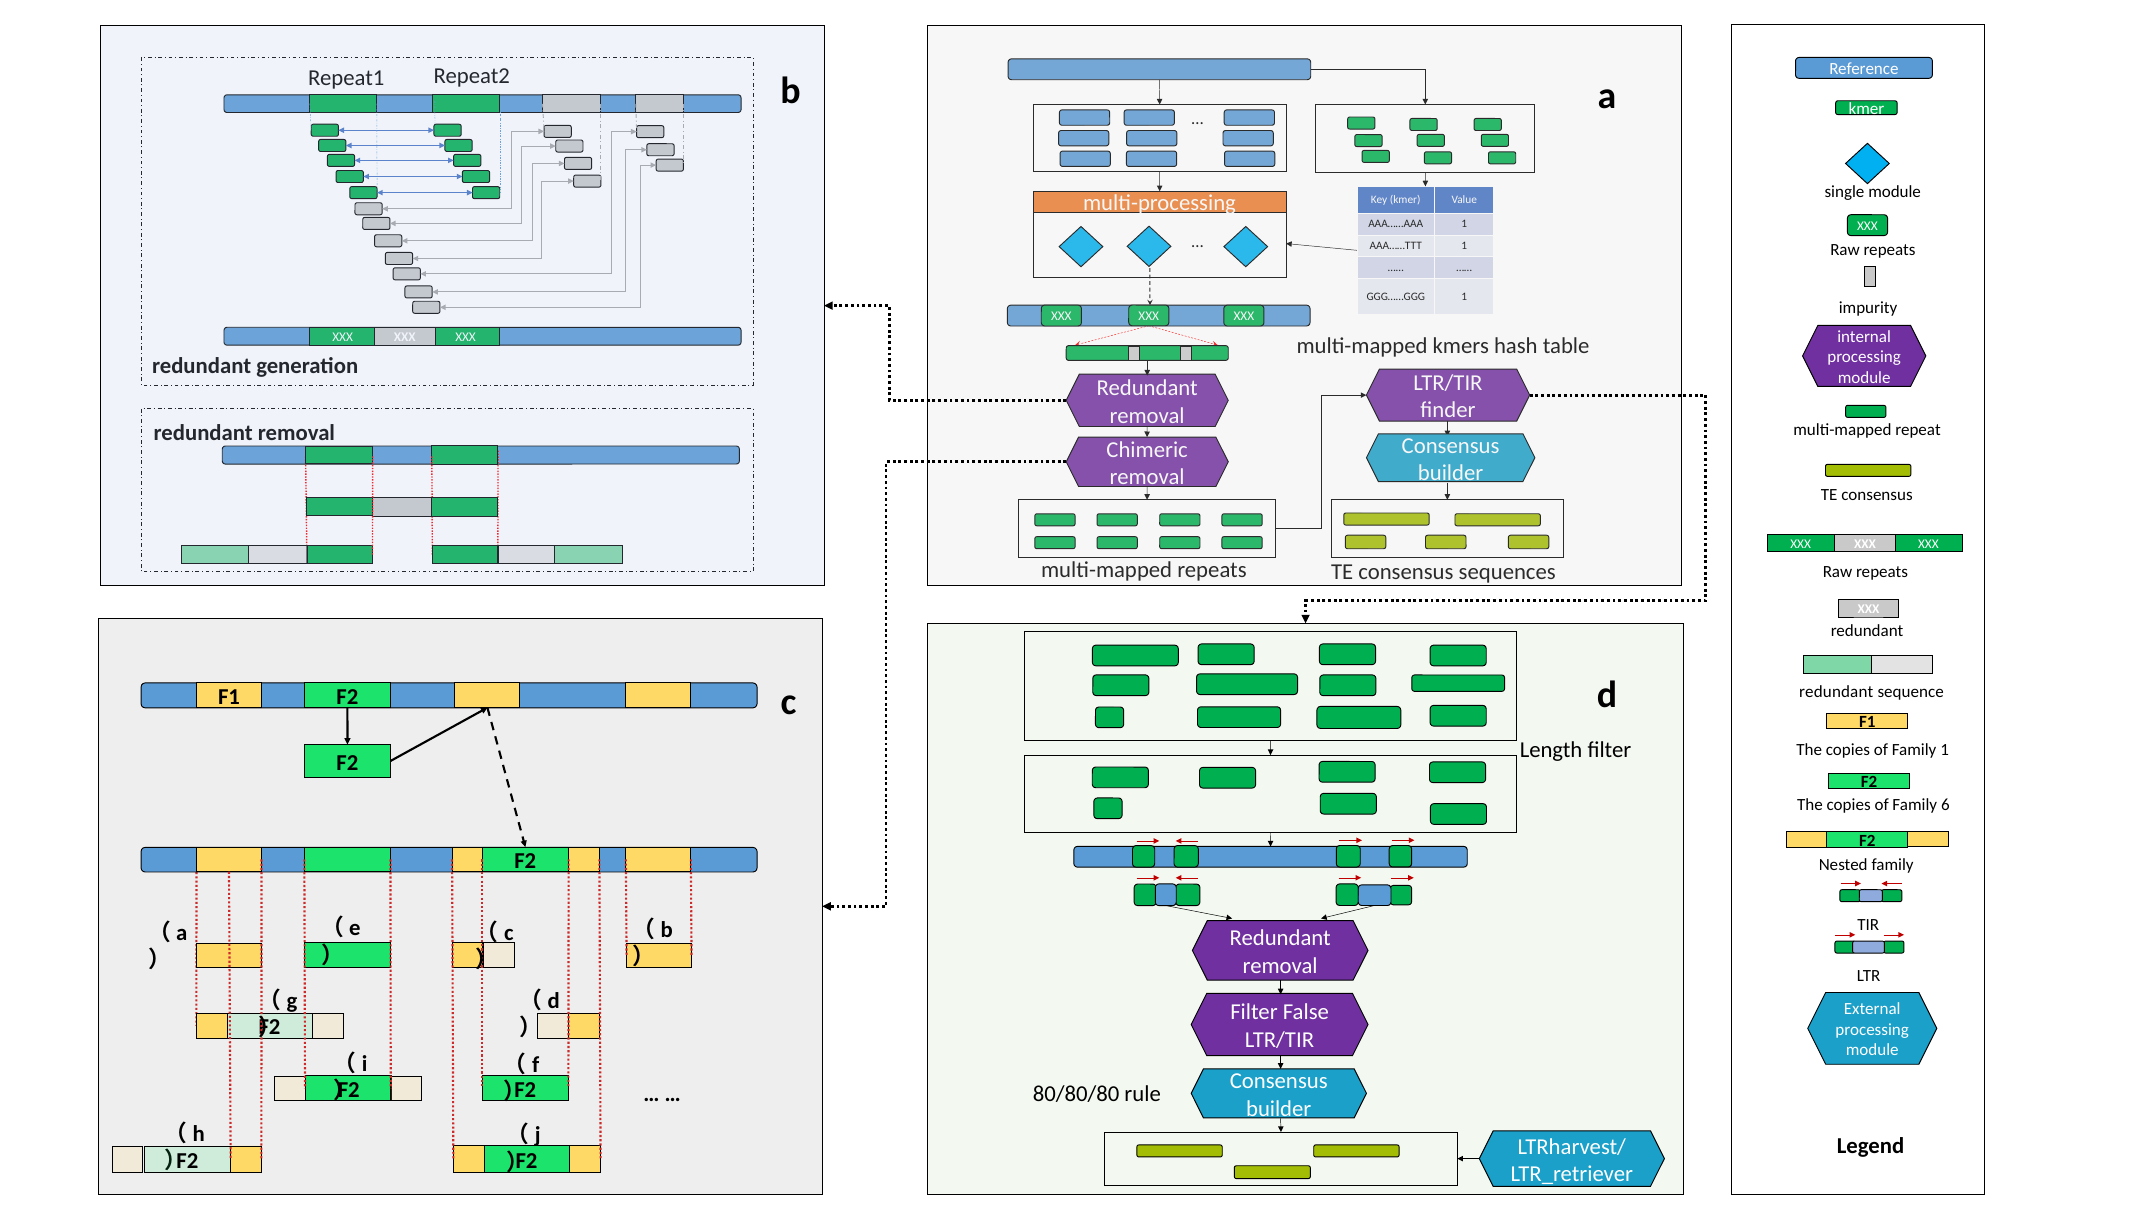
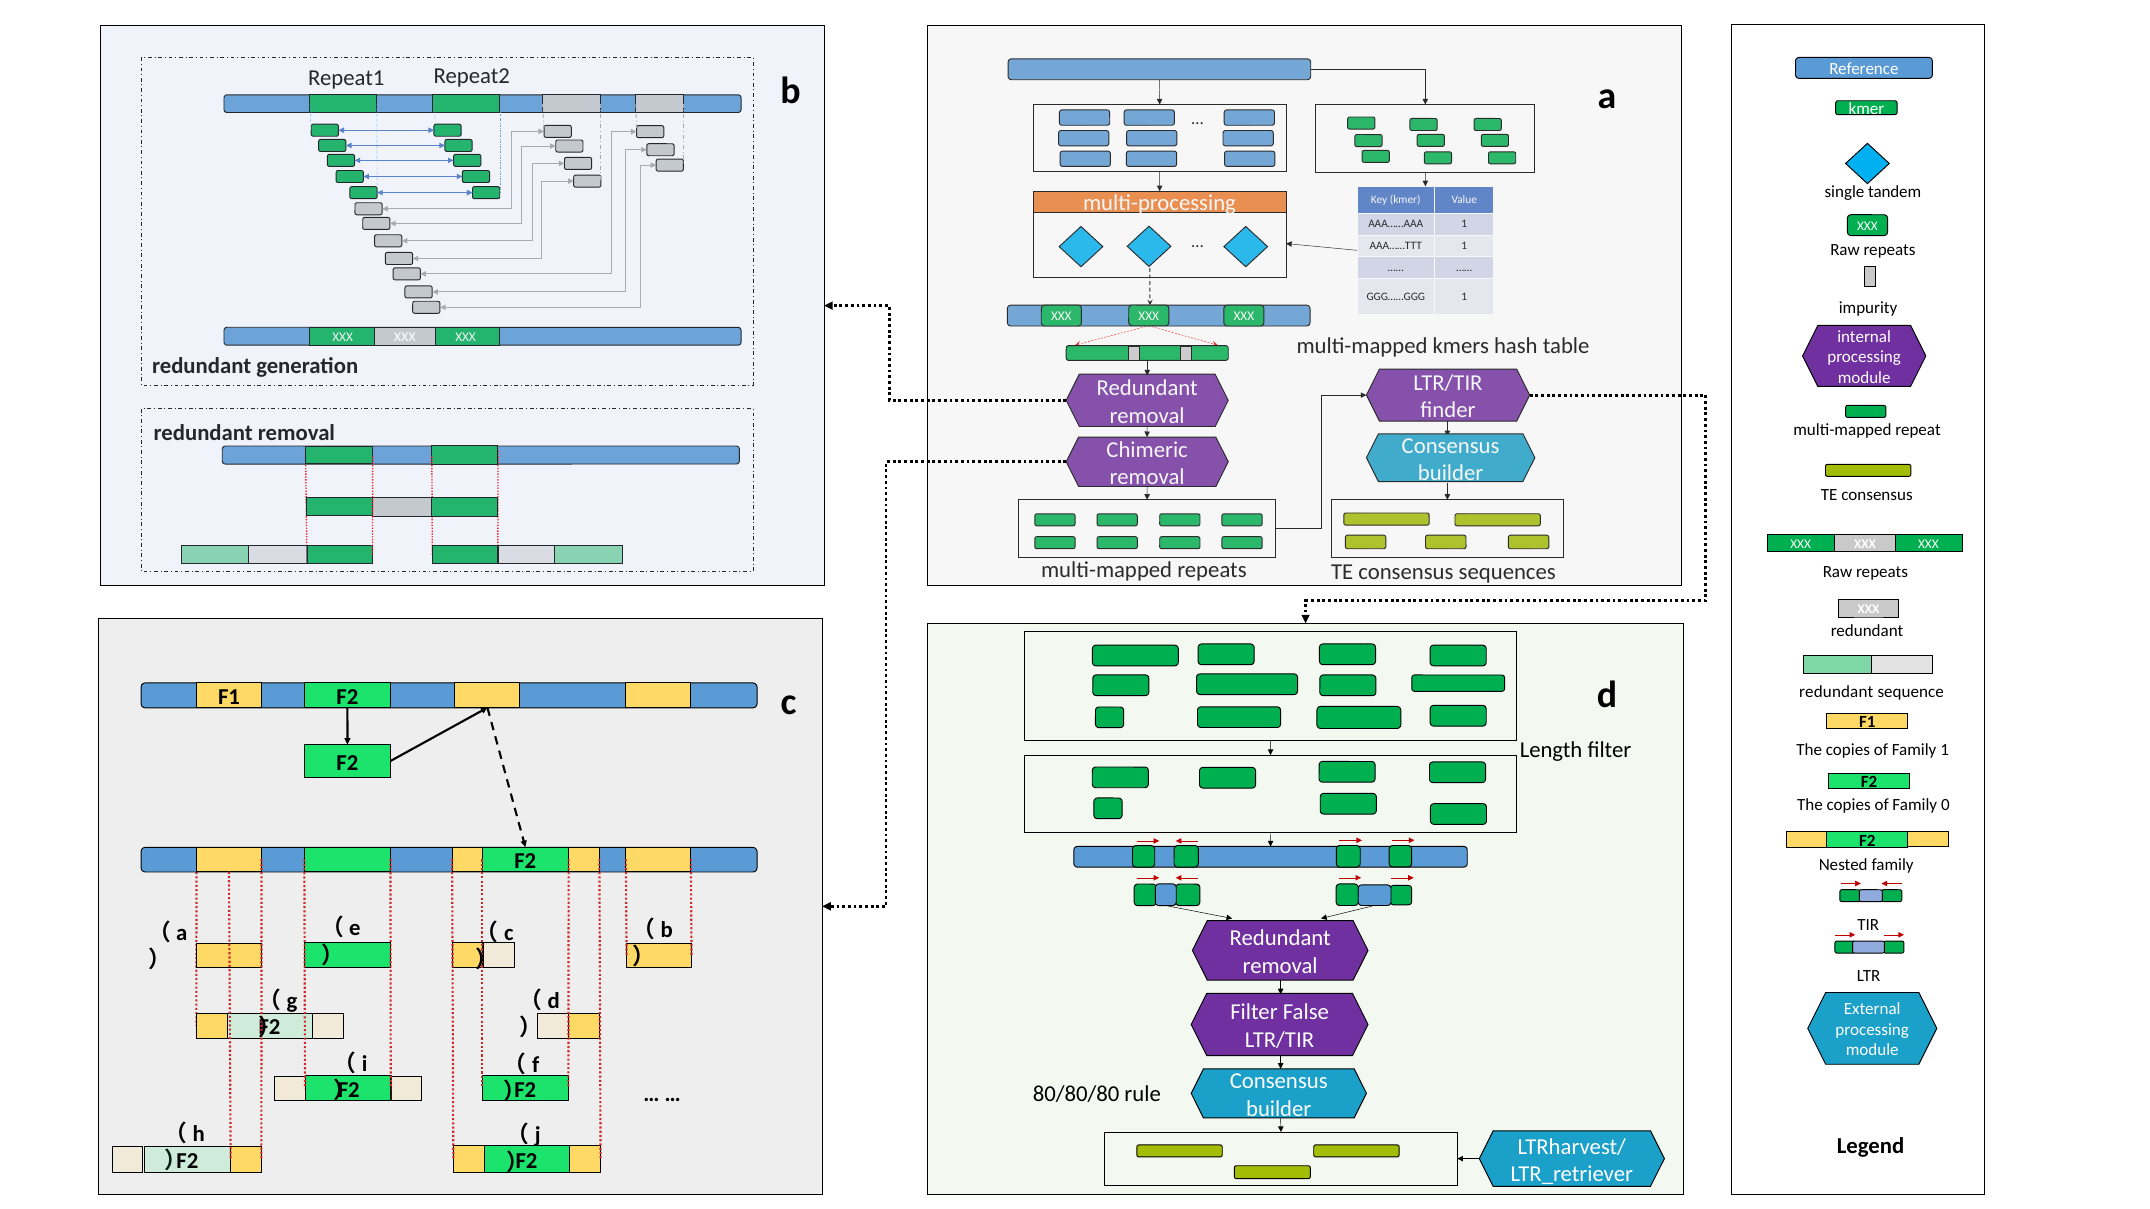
single module: module -> tandem (1895, 192)
6: 6 -> 0 (1945, 805)
